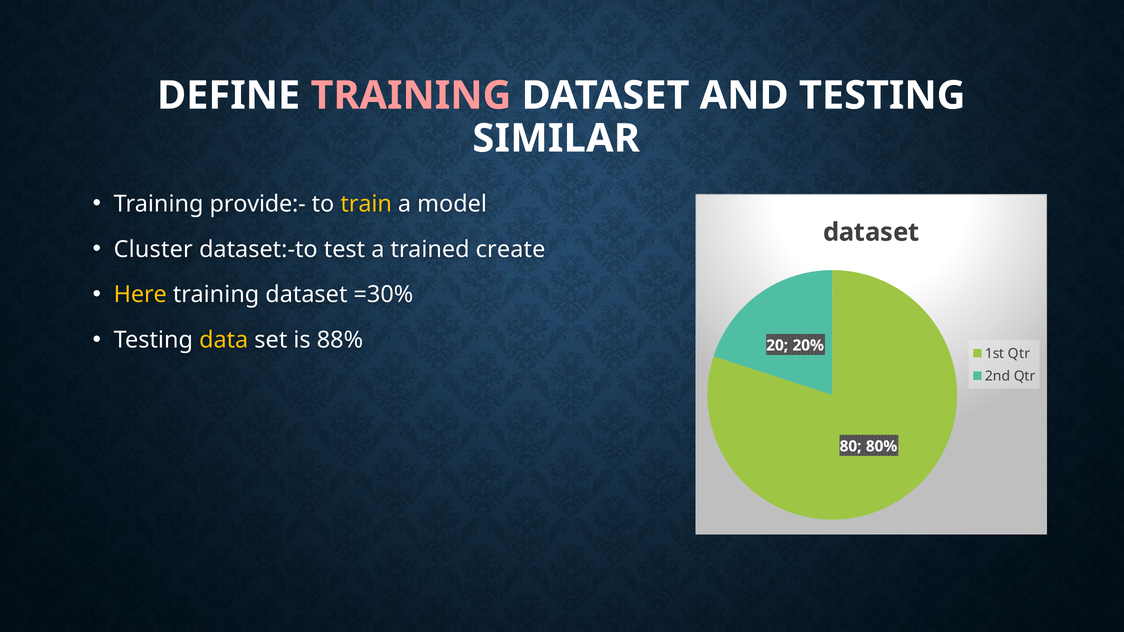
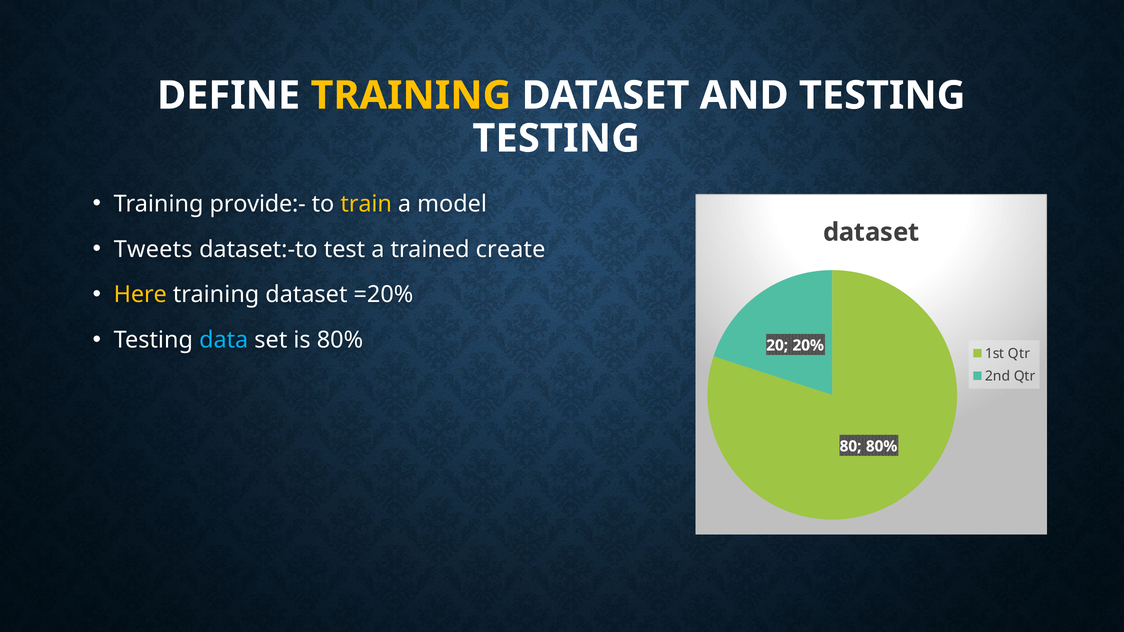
TRAINING colour: pink -> yellow (411, 96)
SIMILAR: SIMILAR -> TESTING (556, 139)
Cluster: Cluster -> Tweets (153, 249)
=30%: =30% -> =20% (383, 295)
data colour: yellow -> light blue (224, 340)
is 88%: 88% -> 80% (340, 340)
